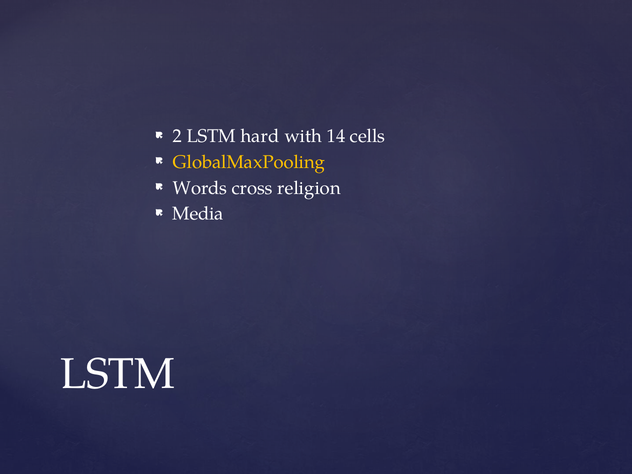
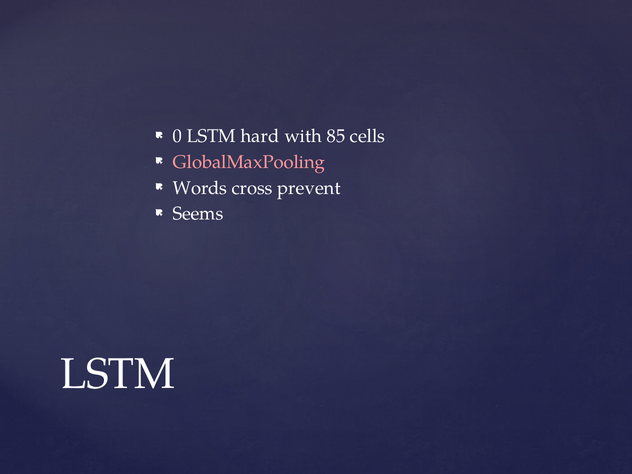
2: 2 -> 0 (177, 136)
14: 14 -> 85 (336, 136)
GlobalMaxPooling colour: yellow -> pink (249, 162)
religion: religion -> prevent (309, 188)
Media: Media -> Seems (198, 214)
